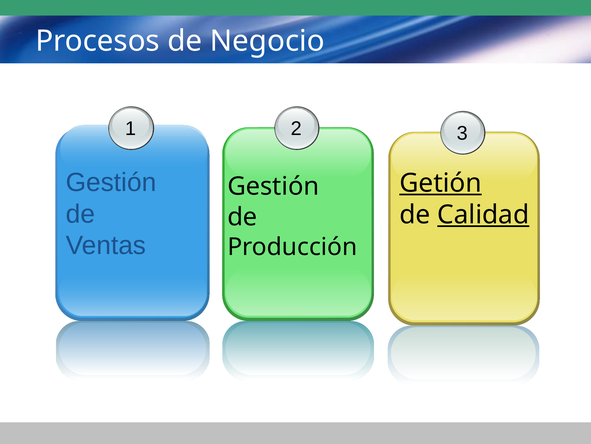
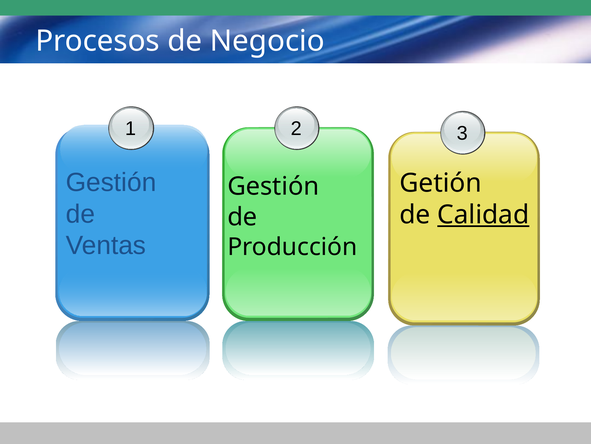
Getión underline: present -> none (441, 183)
